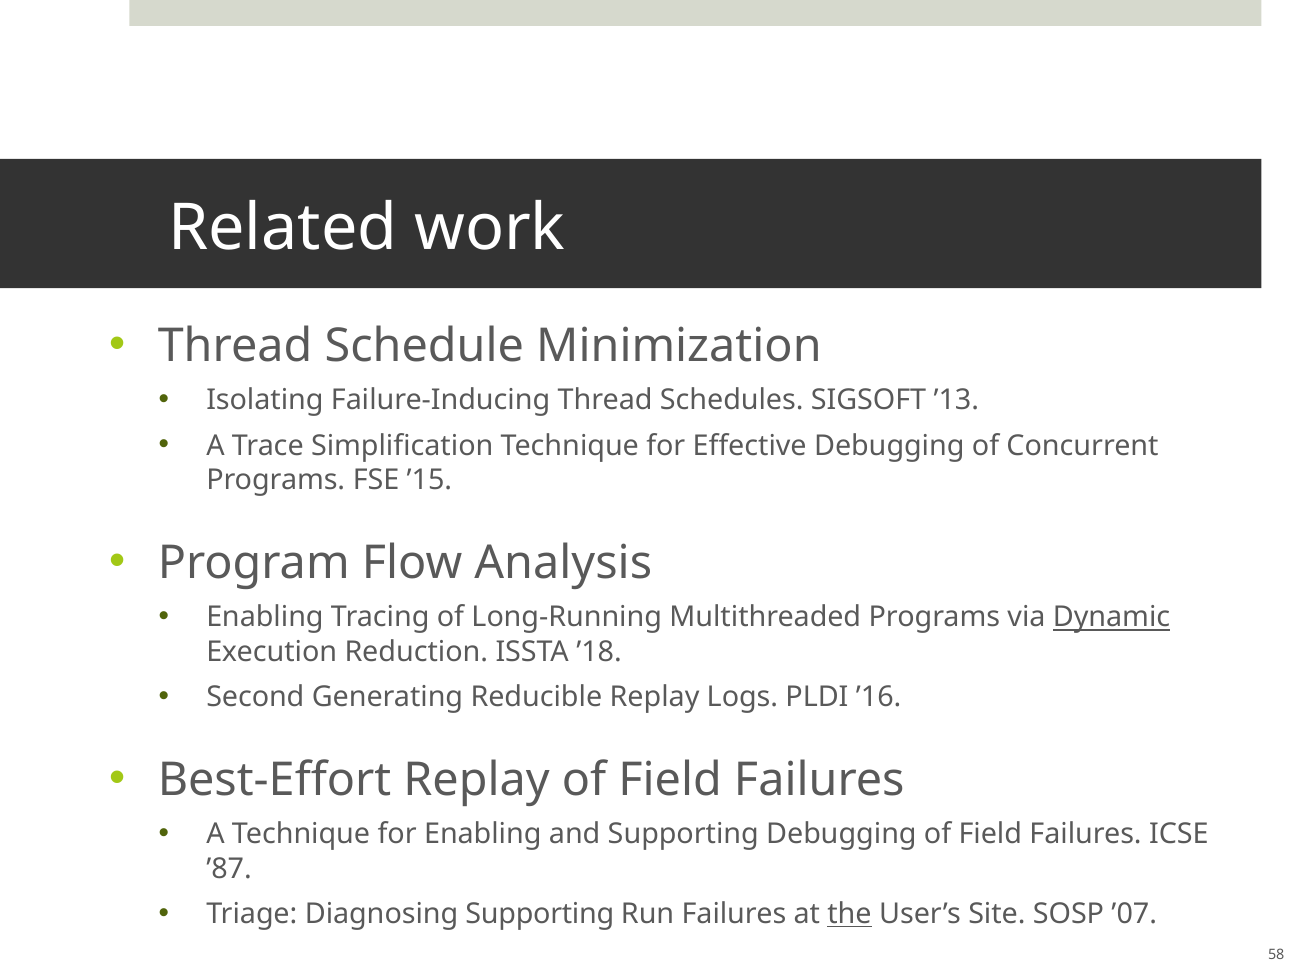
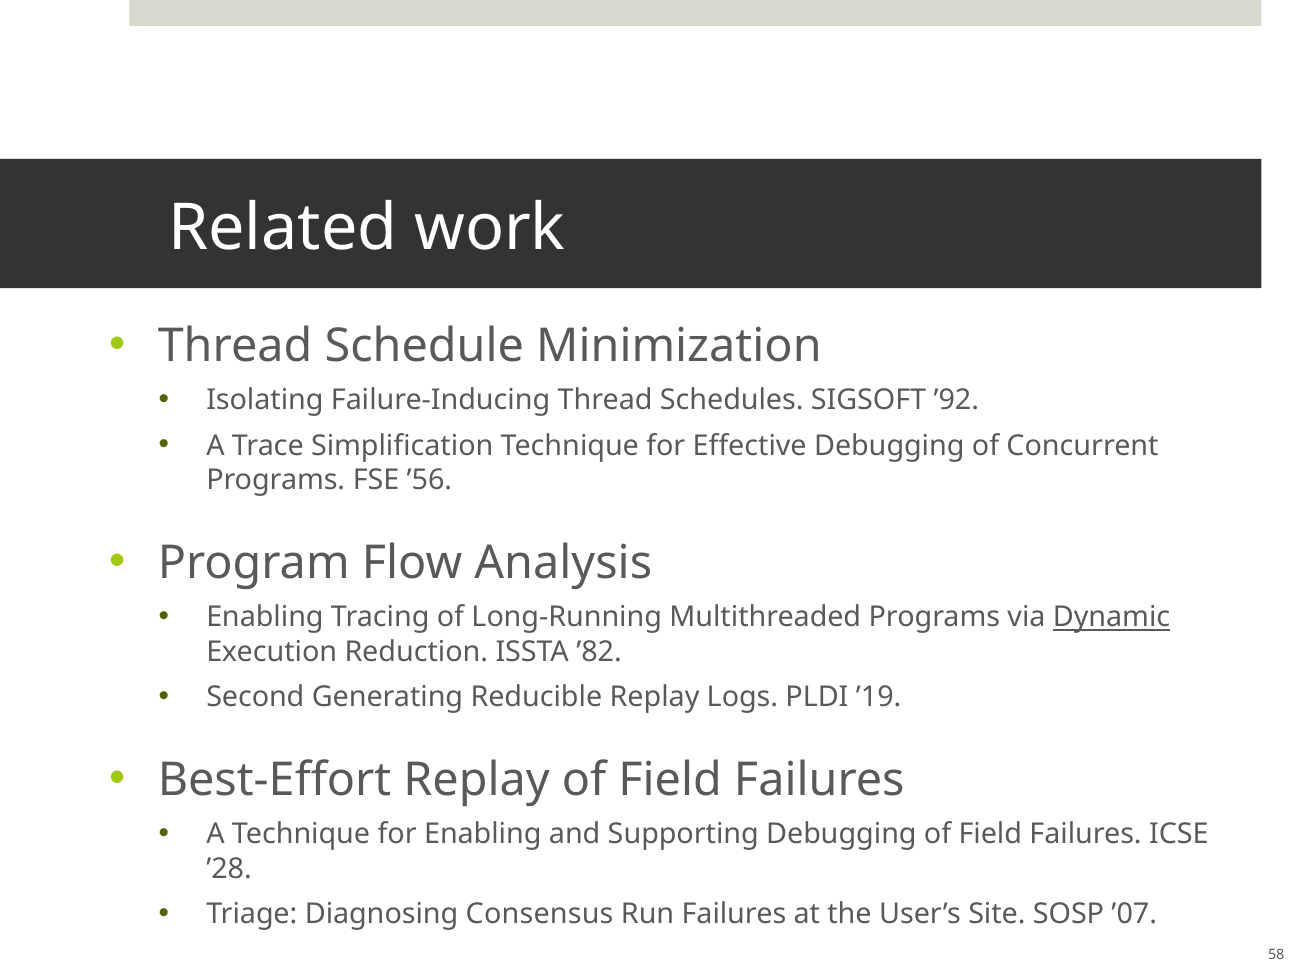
’13: ’13 -> ’92 (956, 401)
’15: ’15 -> ’56 (429, 480)
’18: ’18 -> ’82 (599, 652)
’16: ’16 -> ’19 (879, 698)
’87: ’87 -> ’28 (229, 869)
Diagnosing Supporting: Supporting -> Consensus (540, 915)
the underline: present -> none (850, 915)
